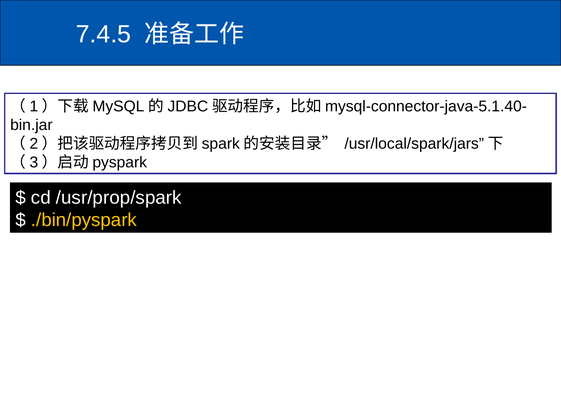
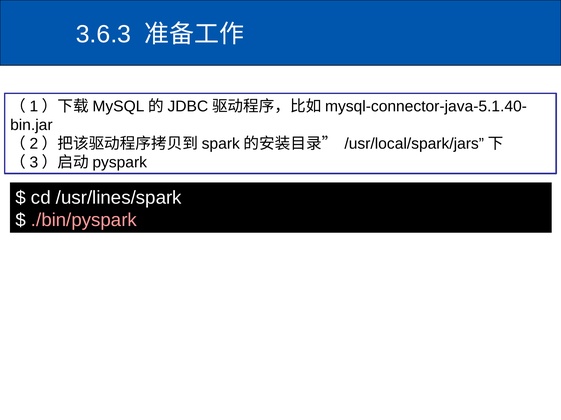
7.4.5: 7.4.5 -> 3.6.3 (103, 34)
/usr/prop/spark: /usr/prop/spark -> /usr/lines/spark (119, 198)
./bin/pyspark colour: yellow -> pink (84, 221)
